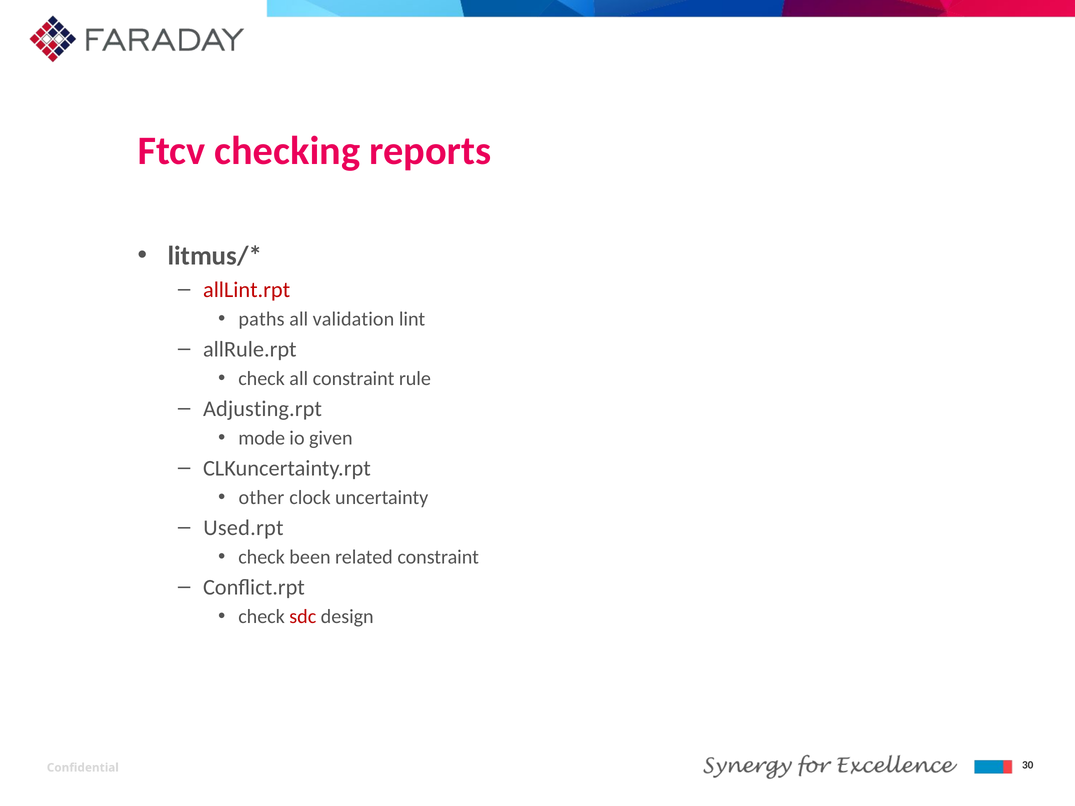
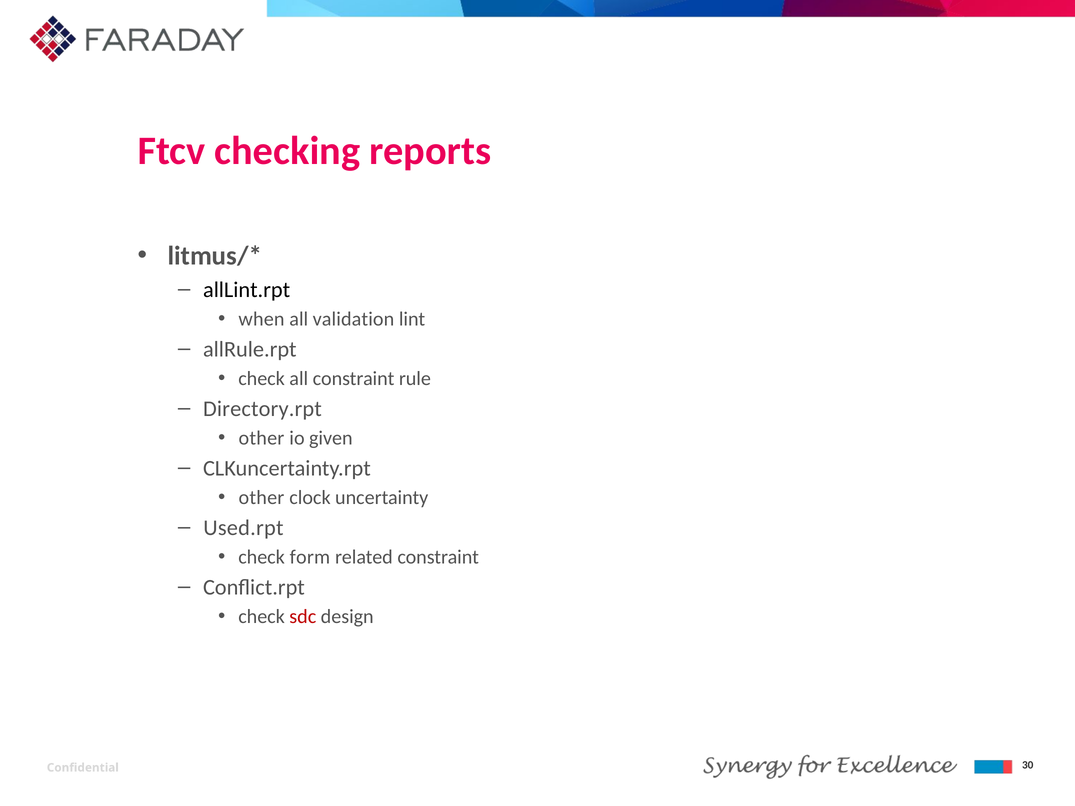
allLint.rpt colour: red -> black (247, 290)
paths: paths -> when (261, 319)
Adjusting.rpt: Adjusting.rpt -> Directory.rpt (262, 409)
mode: mode -> other (261, 438)
been: been -> form (310, 557)
